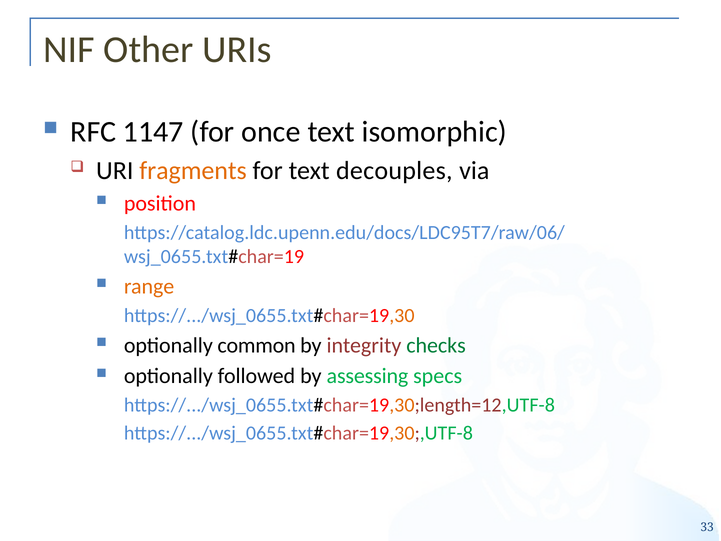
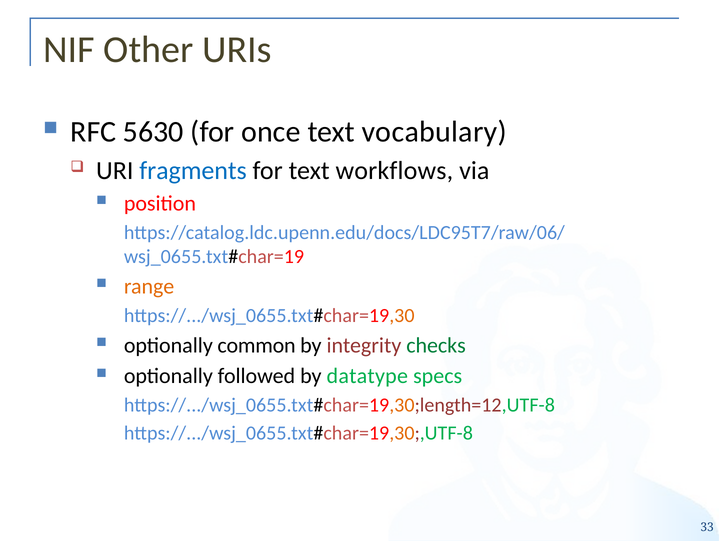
1147: 1147 -> 5630 (153, 132)
isomorphic: isomorphic -> vocabulary (434, 132)
fragments colour: orange -> blue (193, 170)
decouples: decouples -> workflows (394, 170)
assessing: assessing -> datatype (367, 376)
